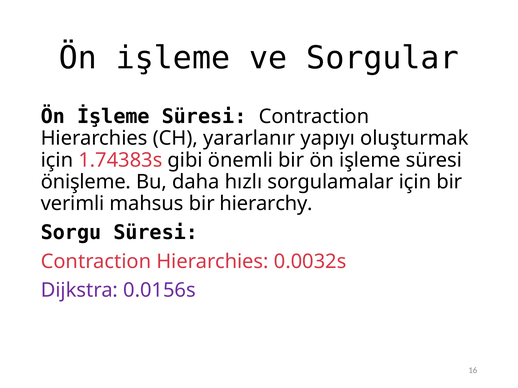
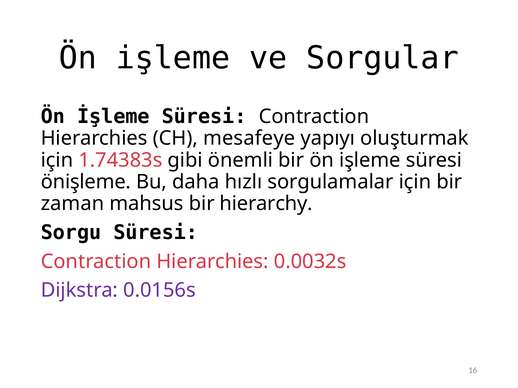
yararlanır: yararlanır -> mesafeye (249, 139)
verimli: verimli -> zaman (73, 204)
